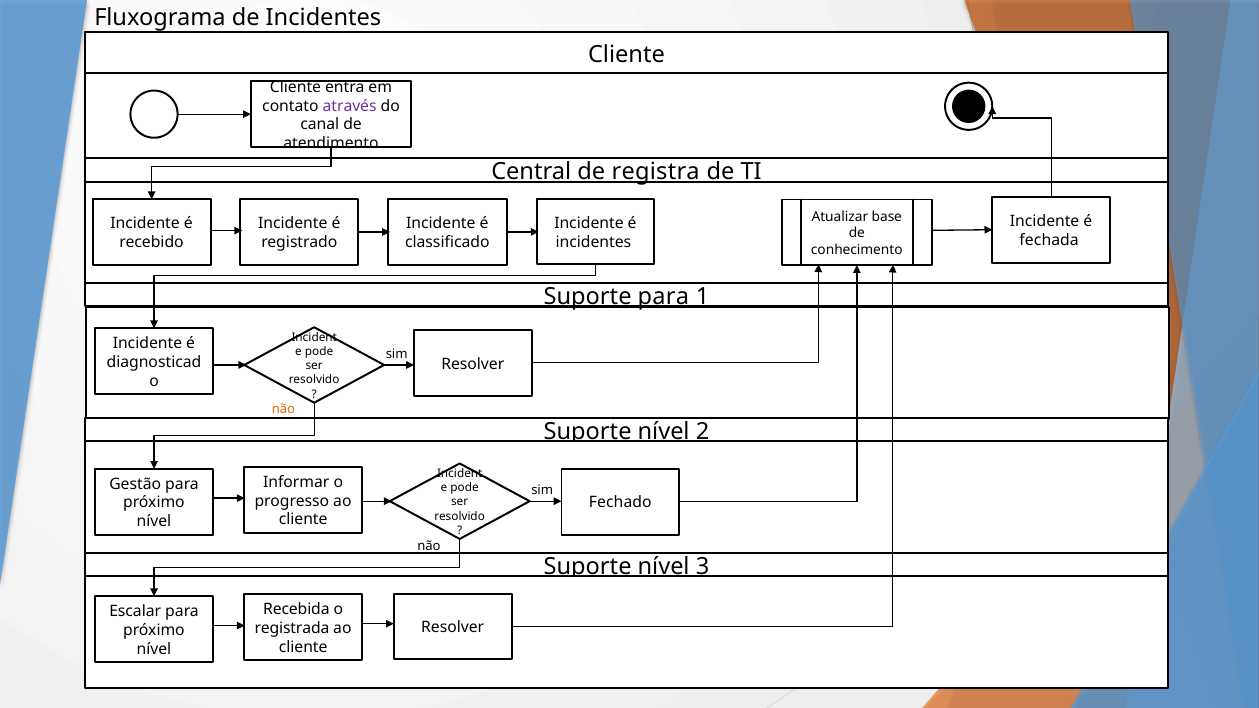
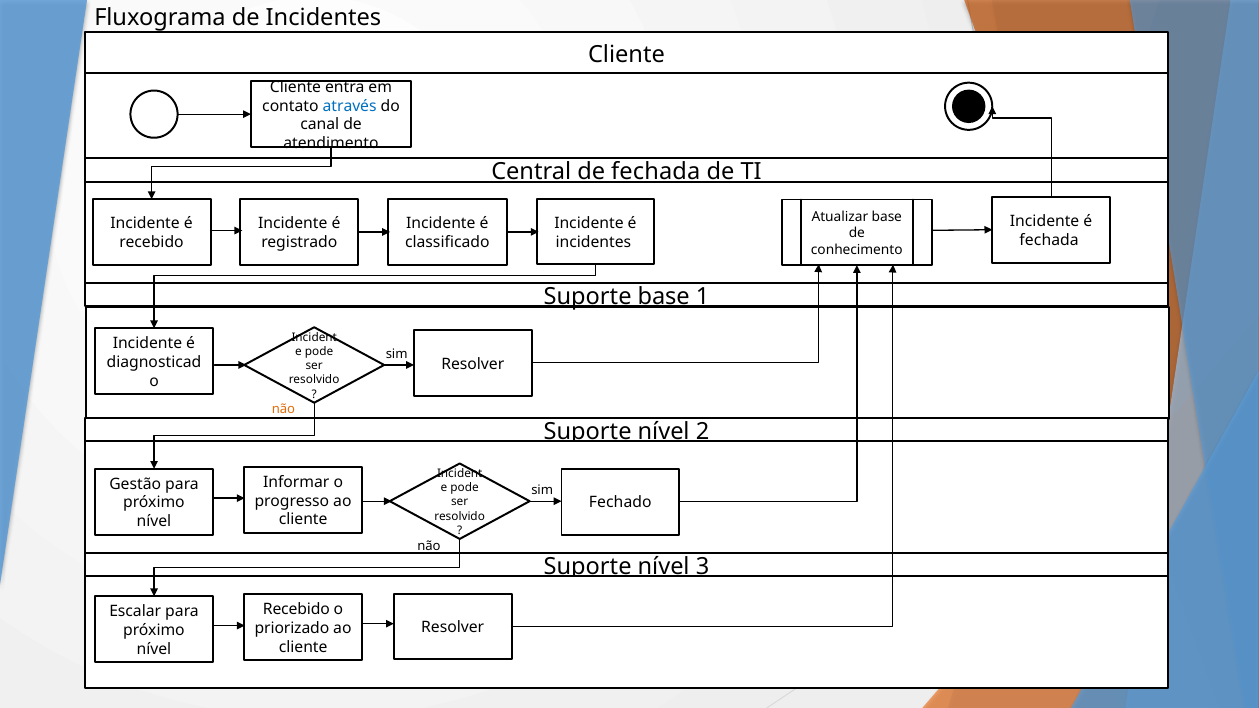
através colour: purple -> blue (350, 106)
de registra: registra -> fechada (656, 171)
Suporte para: para -> base (664, 296)
Recebida: Recebida -> Recebido (296, 610)
registrada: registrada -> priorizado (292, 628)
